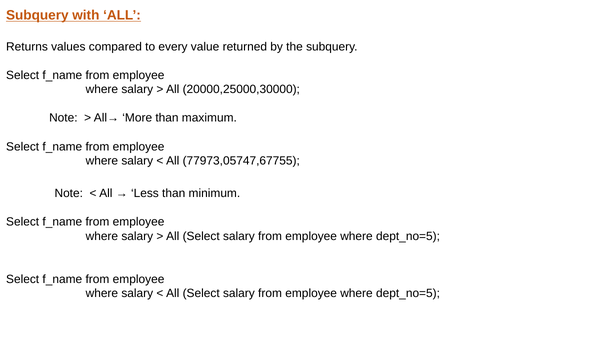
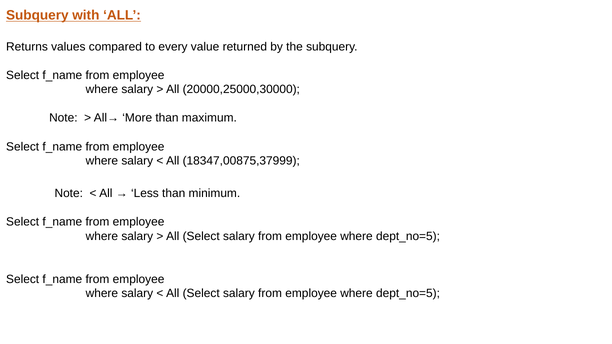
77973,05747,67755: 77973,05747,67755 -> 18347,00875,37999 (241, 161)
